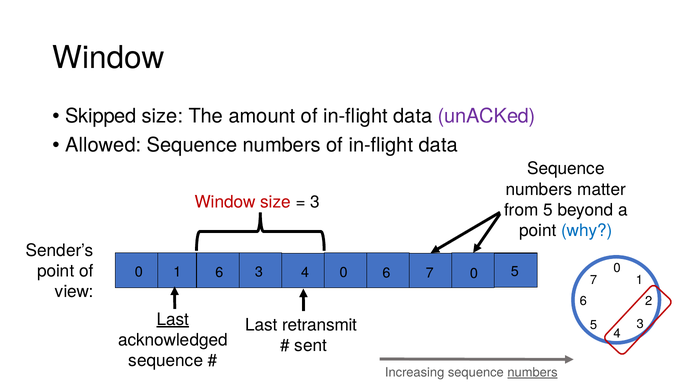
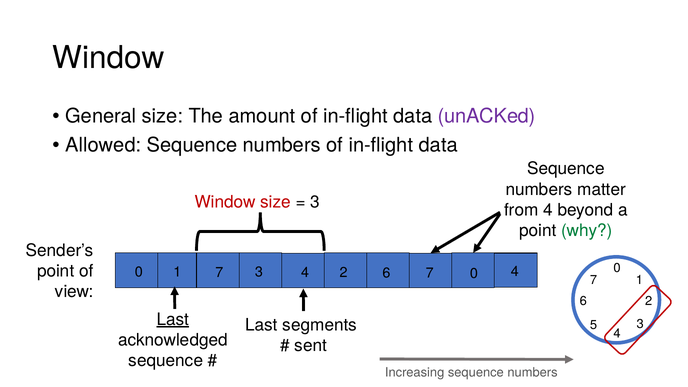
Skipped: Skipped -> General (101, 116)
from 5: 5 -> 4 (548, 210)
why colour: blue -> green (587, 231)
1 6: 6 -> 7 (219, 273)
3 4 0: 0 -> 2 (344, 273)
5: 5 -> 4 (515, 272)
retransmit: retransmit -> segments (320, 325)
numbers underline: present -> none (533, 372)
